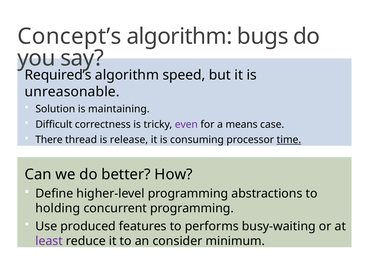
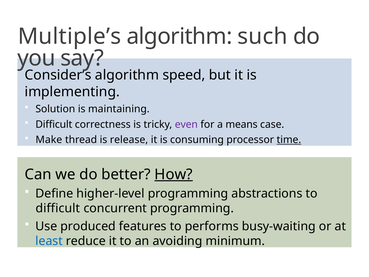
Concept’s: Concept’s -> Multiple’s (69, 36)
bugs: bugs -> such (263, 36)
Required’s: Required’s -> Consider’s (58, 75)
unreasonable: unreasonable -> implementing (72, 92)
There: There -> Make (49, 140)
How underline: none -> present (174, 174)
holding: holding -> difficult (58, 208)
least colour: purple -> blue (49, 241)
consider: consider -> avoiding (177, 241)
